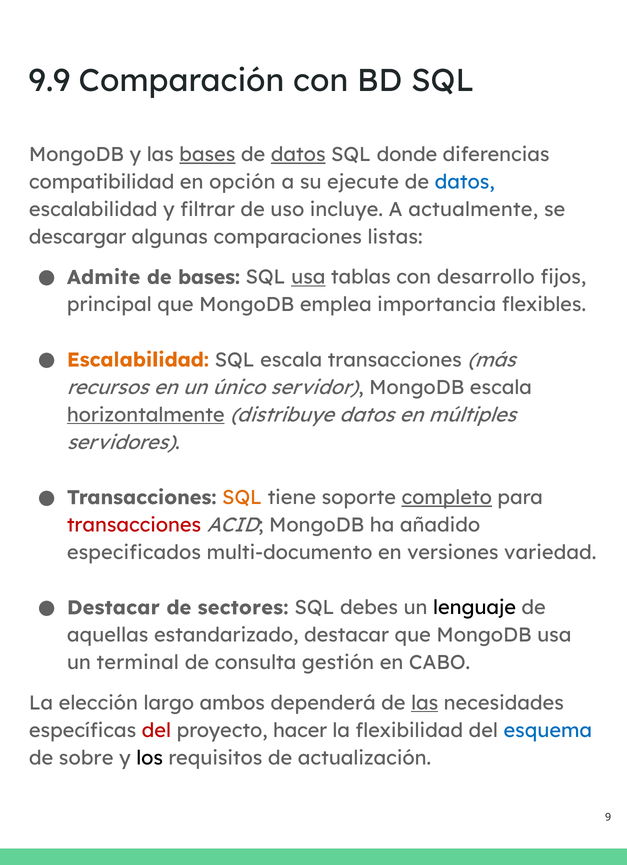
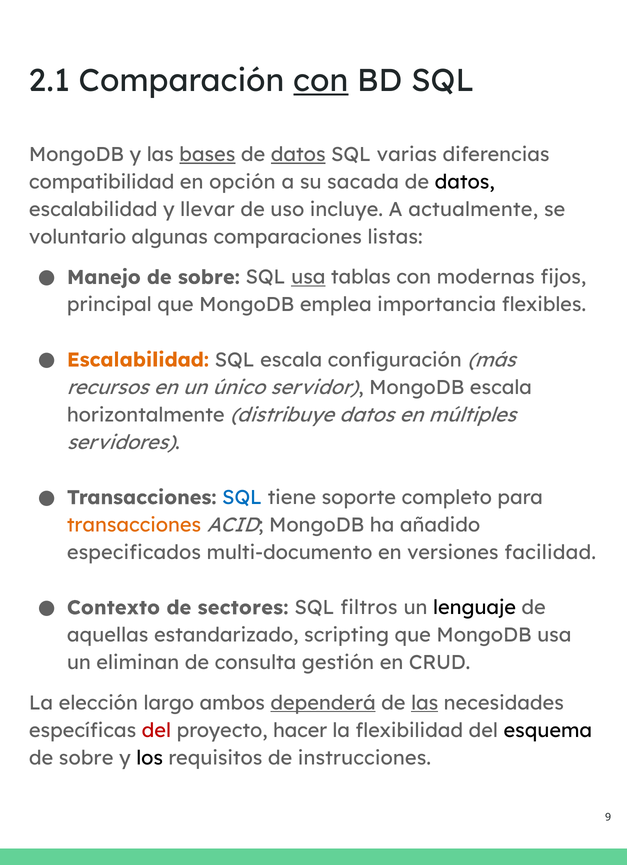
9.9: 9.9 -> 2.1 (49, 81)
con underline: none -> present (321, 81)
donde: donde -> varias (407, 155)
ejecute: ejecute -> sacada (363, 182)
datos colour: blue -> black (465, 182)
filtrar: filtrar -> llevar (208, 210)
descargar: descargar -> voluntario (78, 237)
Admite: Admite -> Manejo (104, 278)
bases: bases -> sobre (209, 278)
desarrollo: desarrollo -> modernas (486, 278)
escala transacciones: transacciones -> configuración (395, 360)
horizontalmente underline: present -> none (146, 415)
SQL colour: orange -> blue (242, 498)
completo underline: present -> none (447, 498)
transacciones colour: red -> orange (134, 526)
variedad: variedad -> facilidad (550, 553)
Destacar: Destacar -> Contexto (113, 608)
debes: debes -> filtros (369, 608)
estandarizado destacar: destacar -> scripting (347, 636)
terminal: terminal -> eliminan (138, 663)
CABO: CABO -> CRUD (440, 663)
dependerá underline: none -> present (323, 704)
esquema colour: blue -> black (548, 731)
actualización: actualización -> instrucciones (364, 759)
